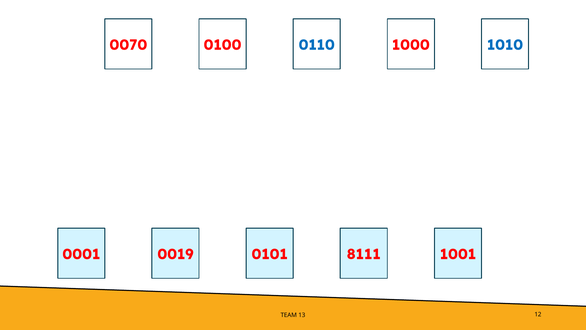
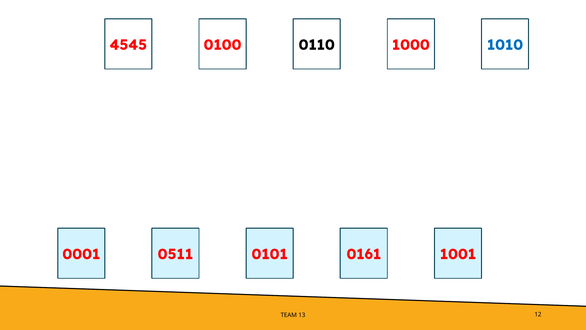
0070: 0070 -> 4545 (128, 45)
0110 colour: blue -> black (317, 45)
0019: 0019 -> 0511 (175, 254)
8111: 8111 -> 0161 (364, 254)
